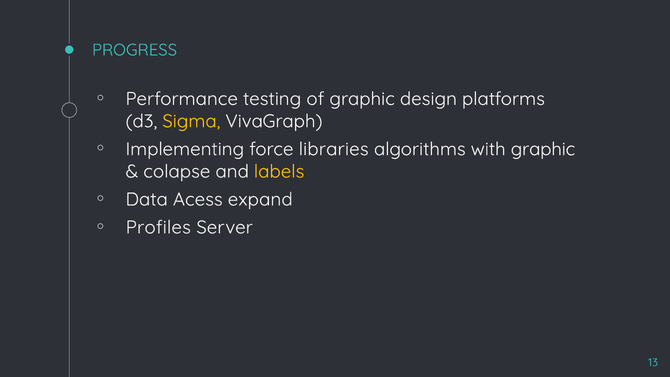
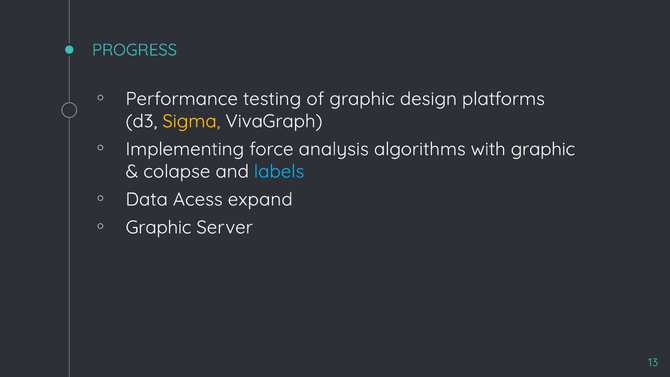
libraries: libraries -> analysis (334, 149)
labels colour: yellow -> light blue (279, 171)
Profiles: Profiles -> Graphic (159, 227)
